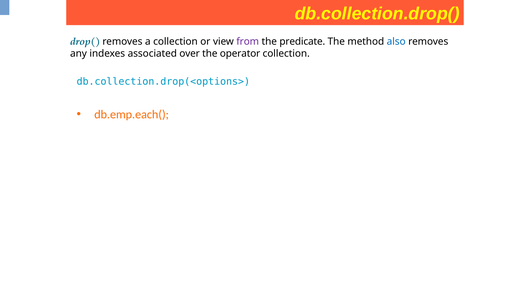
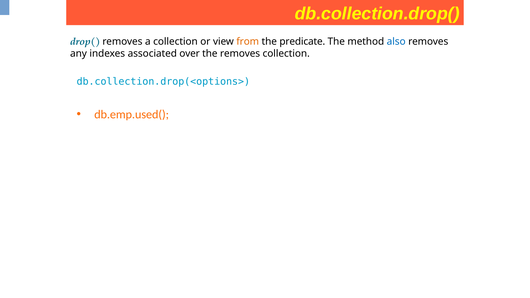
from colour: purple -> orange (248, 42)
the operator: operator -> removes (240, 54)
db.emp.each(: db.emp.each( -> db.emp.used( (132, 115)
